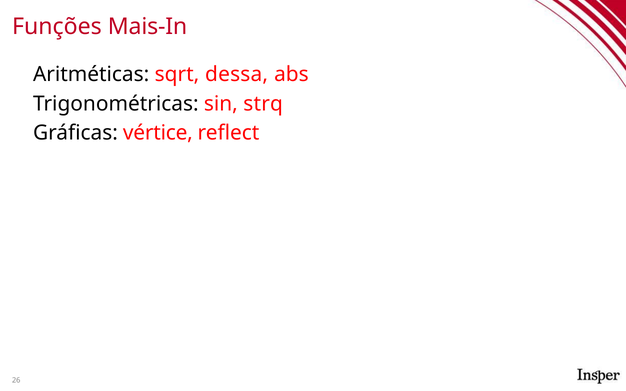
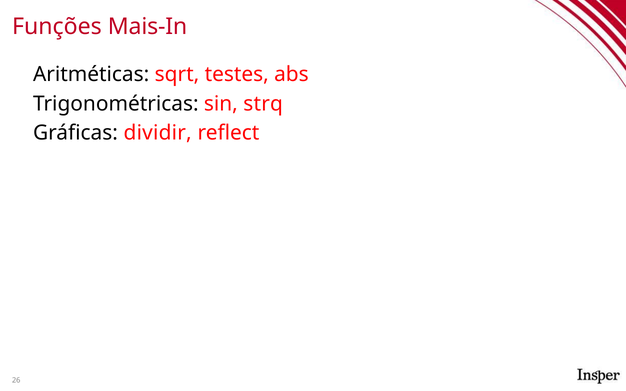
dessa: dessa -> testes (237, 75)
vértice: vértice -> dividir (158, 133)
